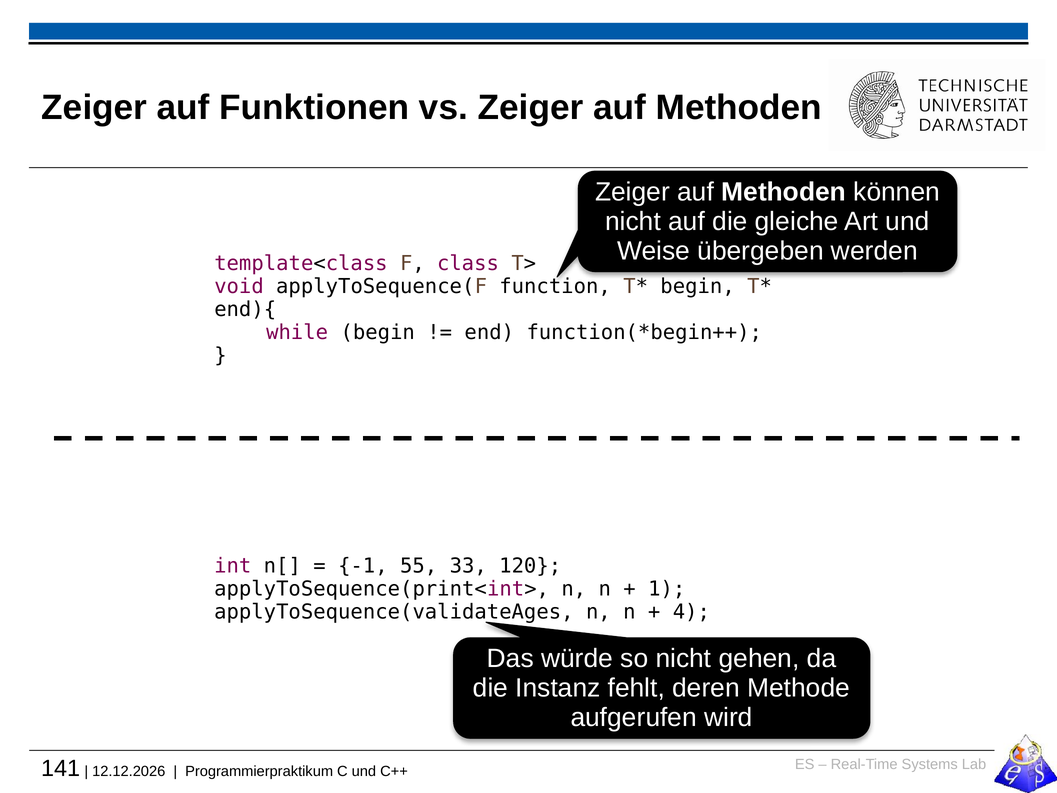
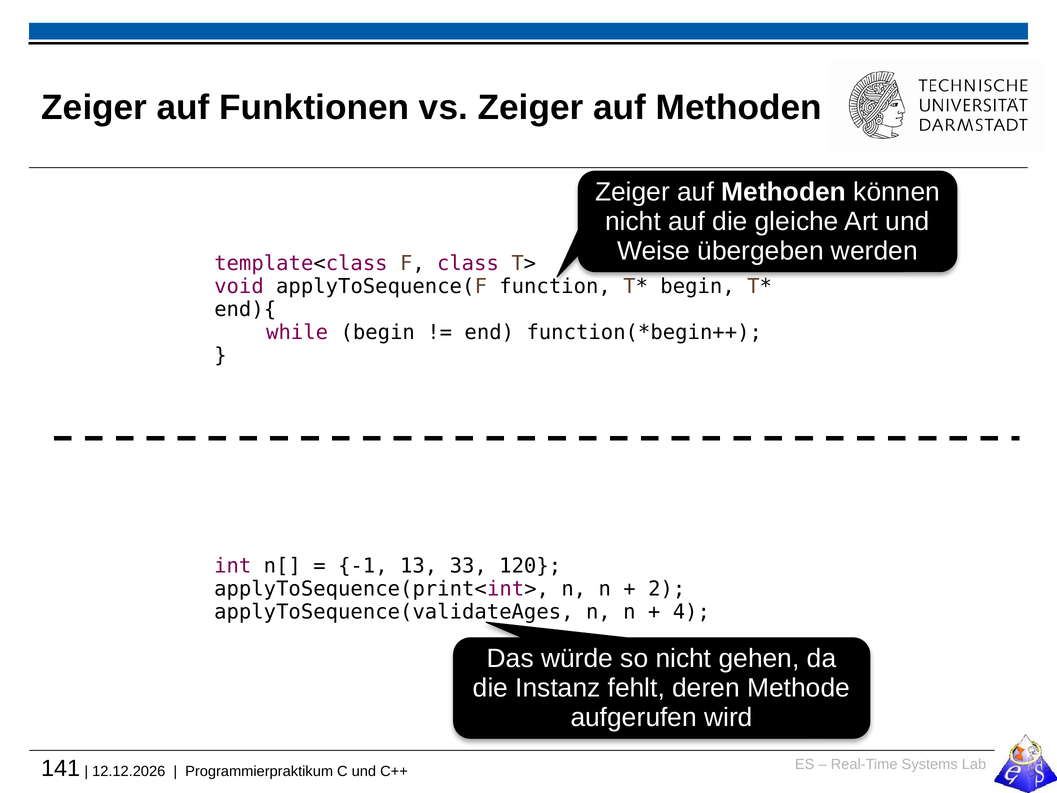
55: 55 -> 13 (419, 566)
1: 1 -> 2 (667, 589)
